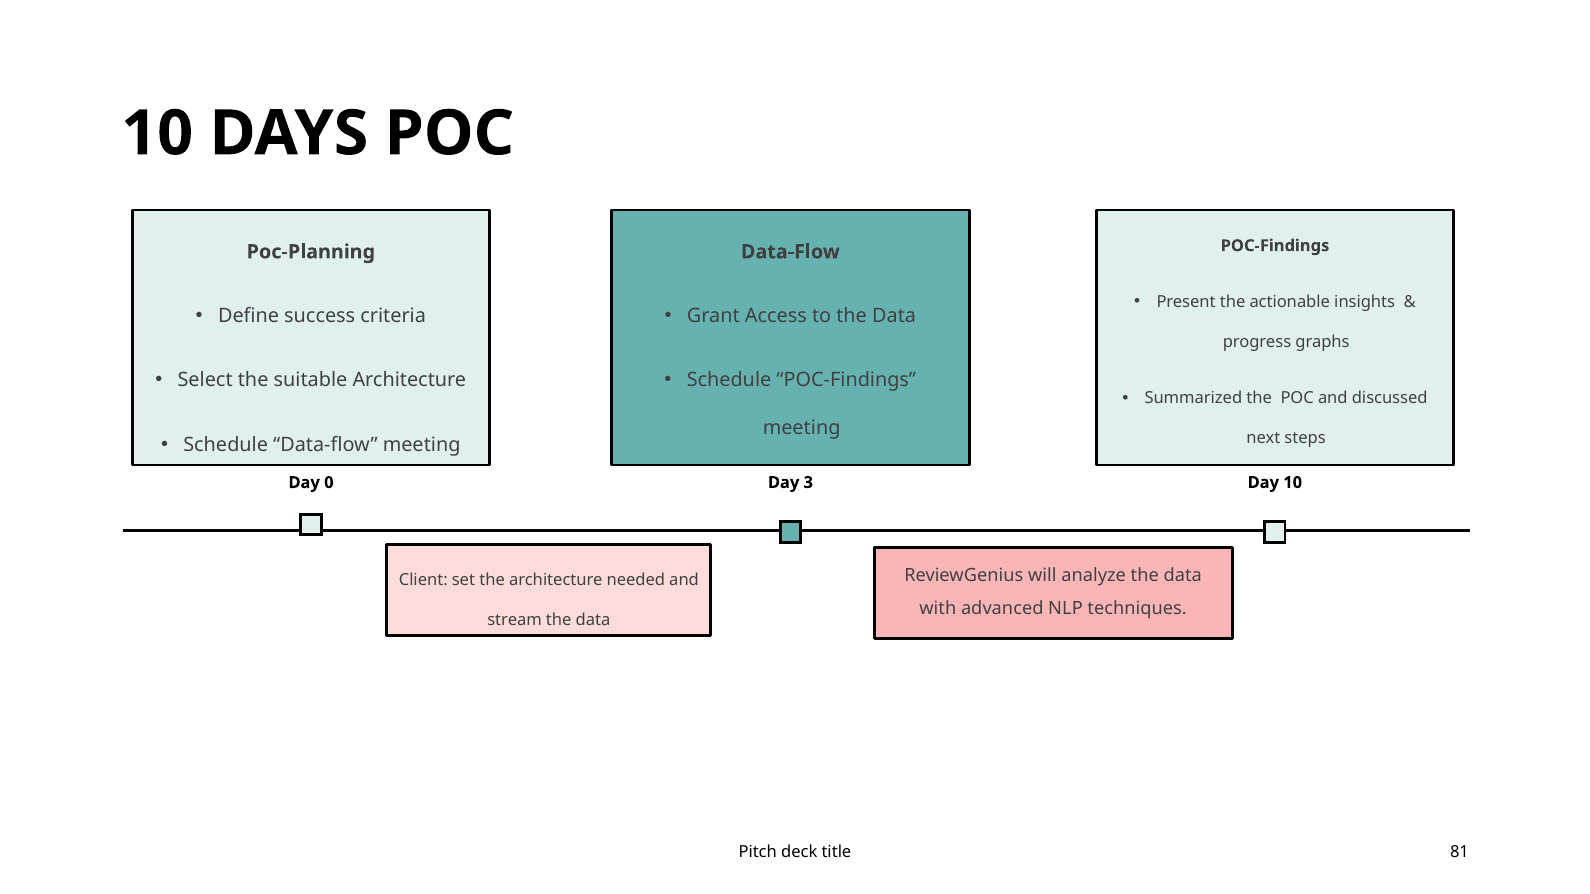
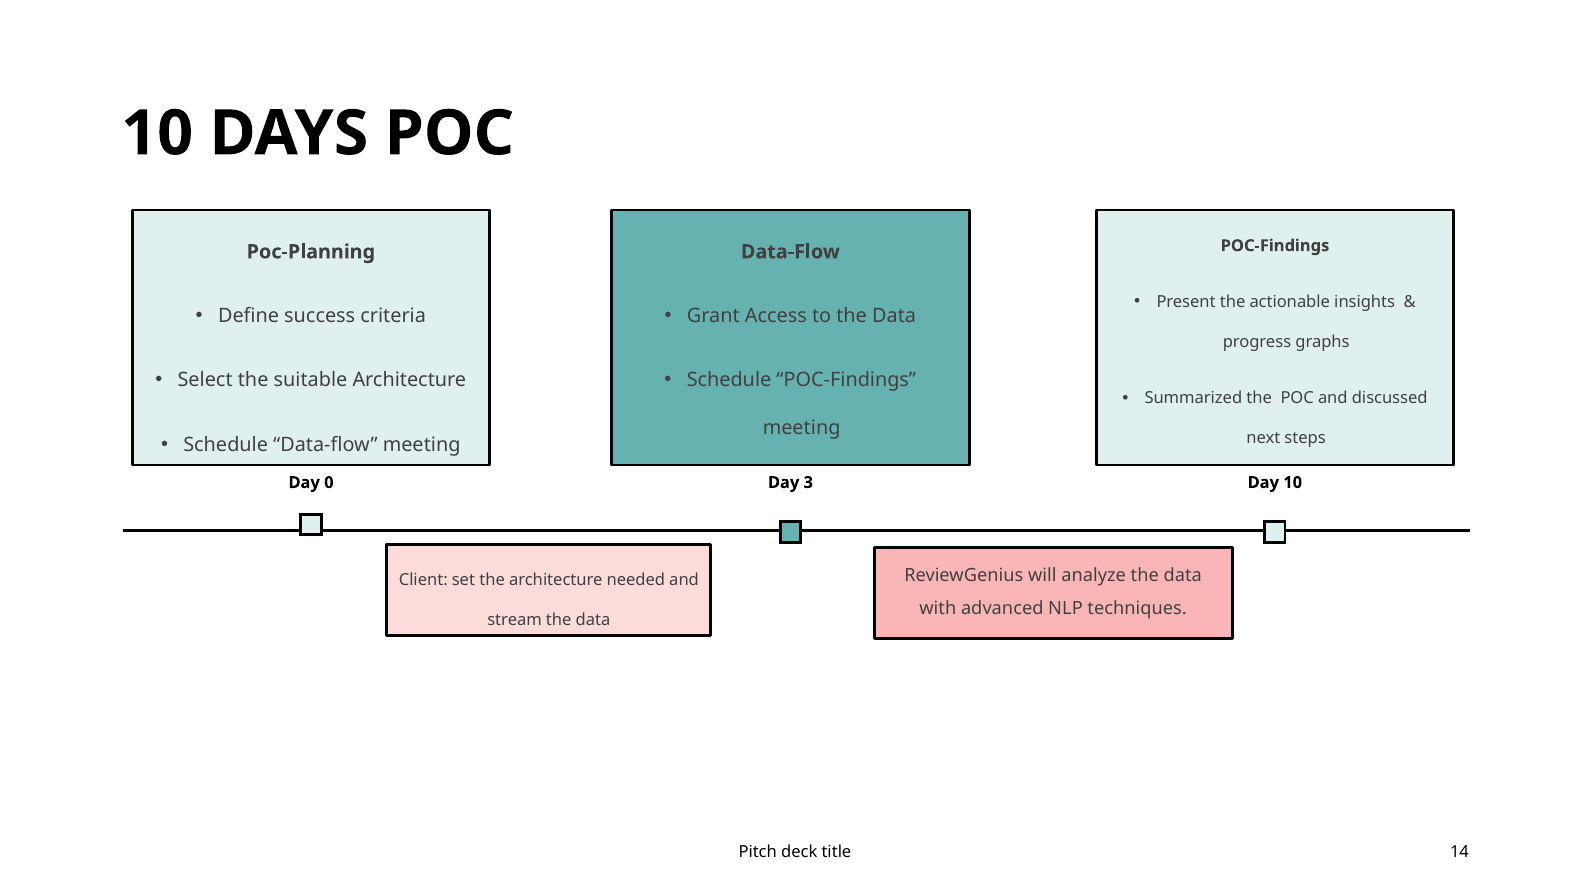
81: 81 -> 14 (1459, 853)
